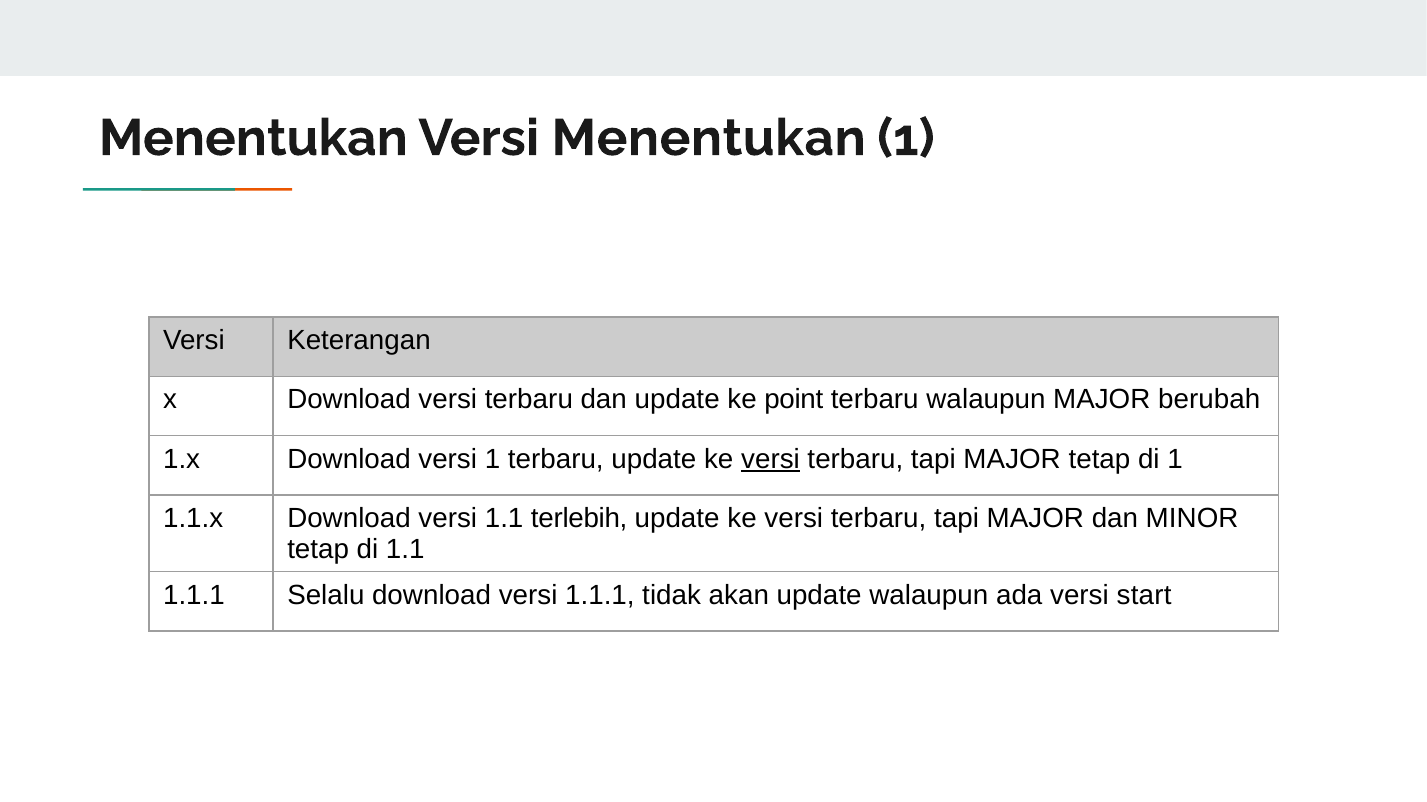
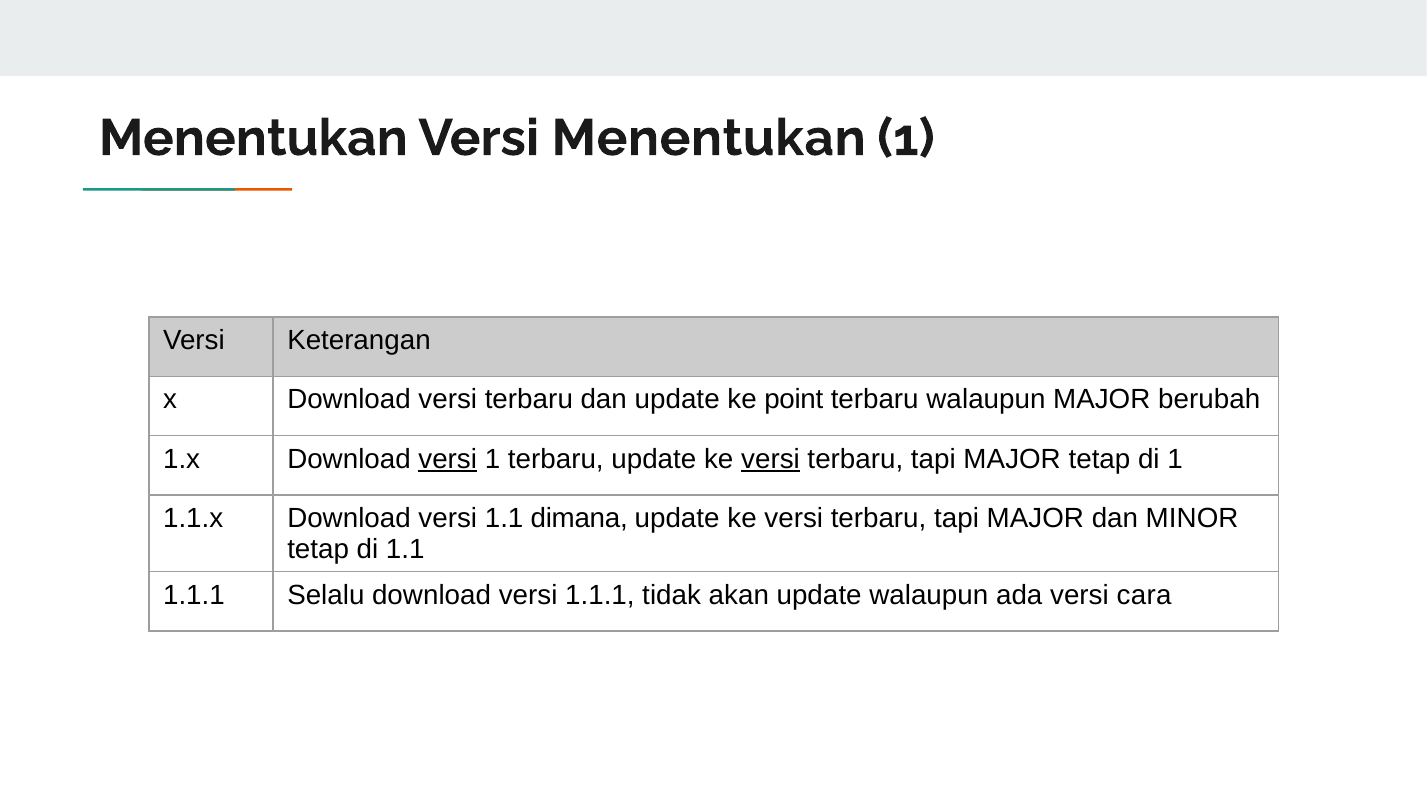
versi underline: none -> present (448, 459)
terlebih: terlebih -> dimana (579, 519)
start: start -> cara (1144, 595)
